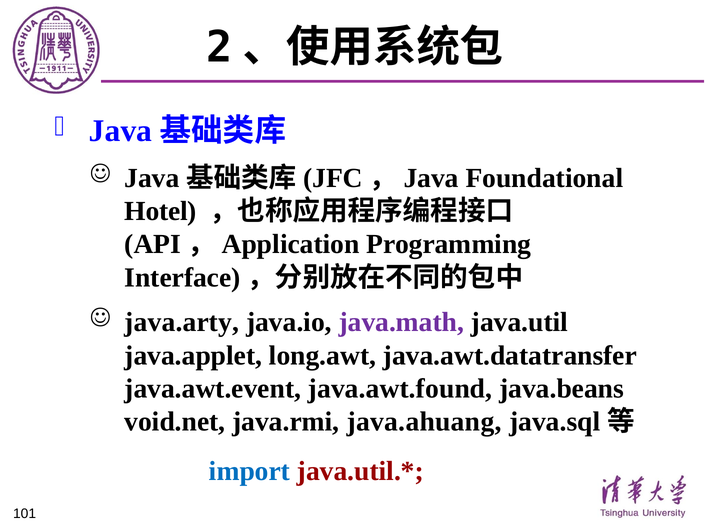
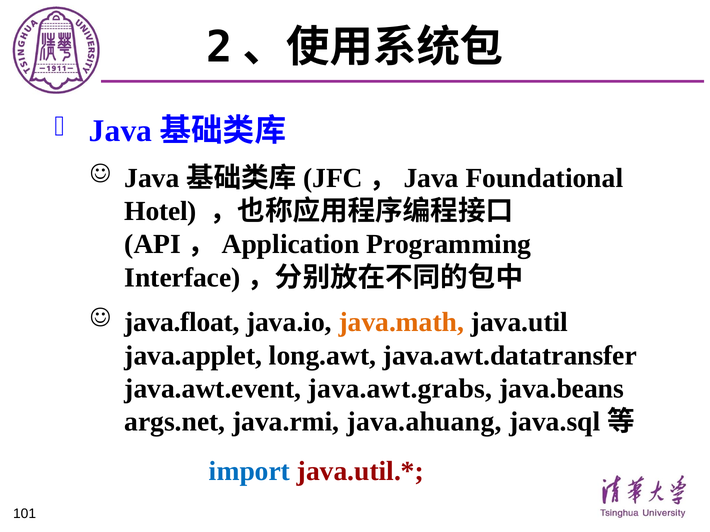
java.arty: java.arty -> java.float (182, 323)
java.math colour: purple -> orange (401, 323)
java.awt.found: java.awt.found -> java.awt.grabs (400, 389)
void.net: void.net -> args.net (175, 422)
